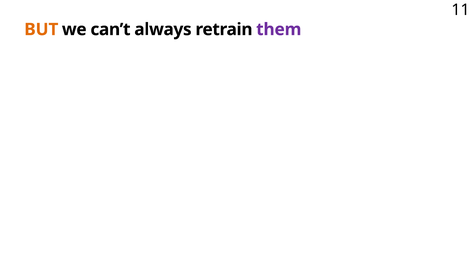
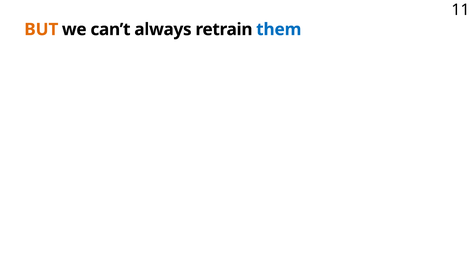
them colour: purple -> blue (279, 29)
